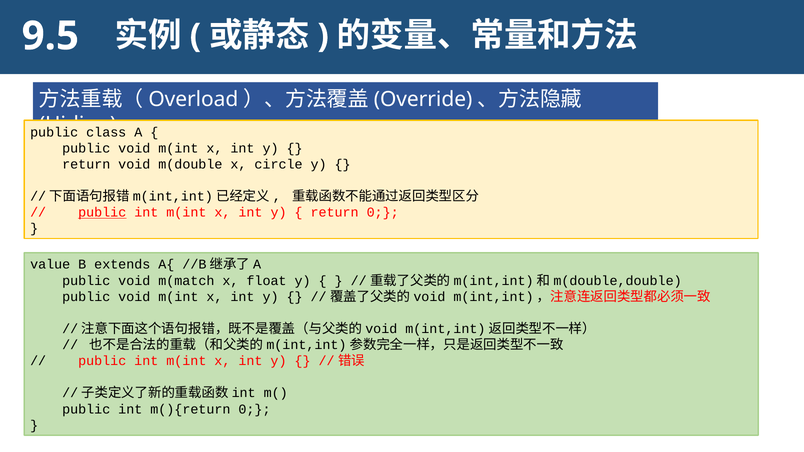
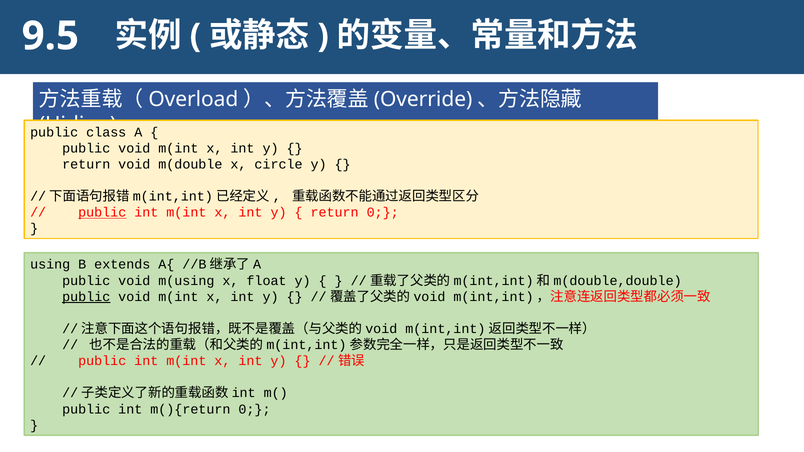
value: value -> using (50, 265)
m(match: m(match -> m(using (186, 281)
public underline: none -> present (86, 297)
